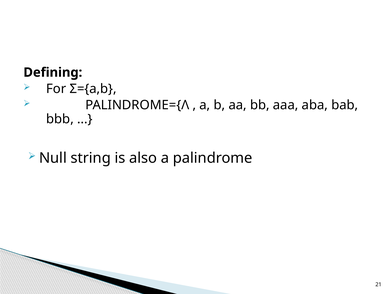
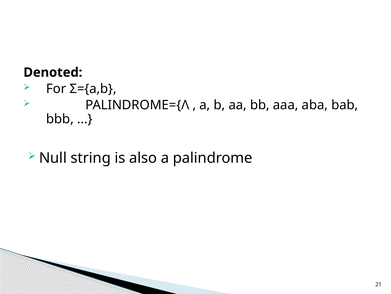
Defining: Defining -> Denoted (53, 72)
